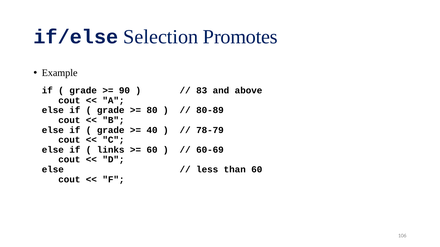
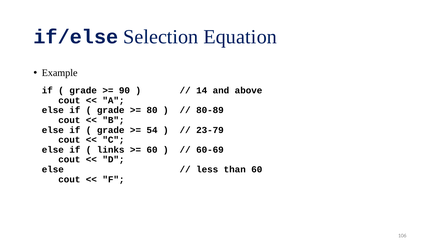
Promotes: Promotes -> Equation (240, 37)
83: 83 -> 14 (202, 91)
40: 40 -> 54 (152, 130)
78-79: 78-79 -> 23-79 (210, 130)
